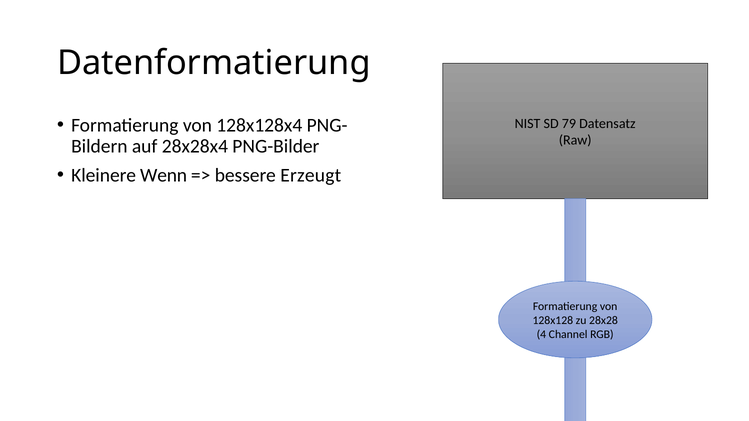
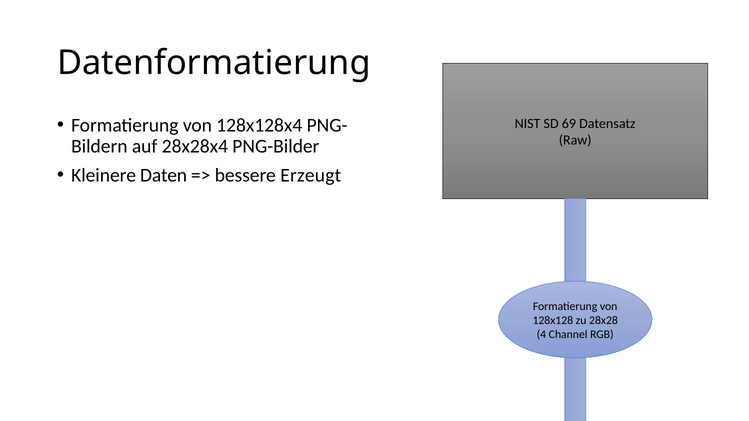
79: 79 -> 69 (569, 123)
Wenn: Wenn -> Daten (164, 175)
